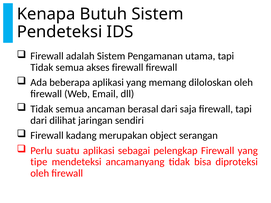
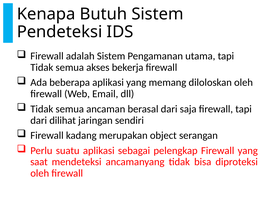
akses firewall: firewall -> bekerja (128, 67)
tipe: tipe -> saat (39, 162)
